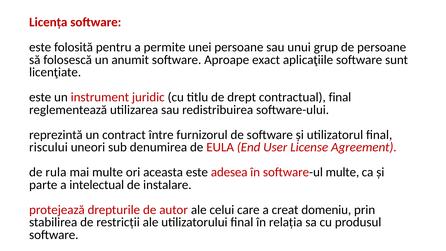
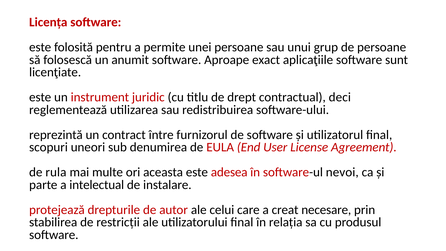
contractual final: final -> deci (340, 97)
riscului: riscului -> scopuri (48, 147)
software-ul multe: multe -> nevoi (342, 172)
domeniu: domeniu -> necesare (326, 210)
